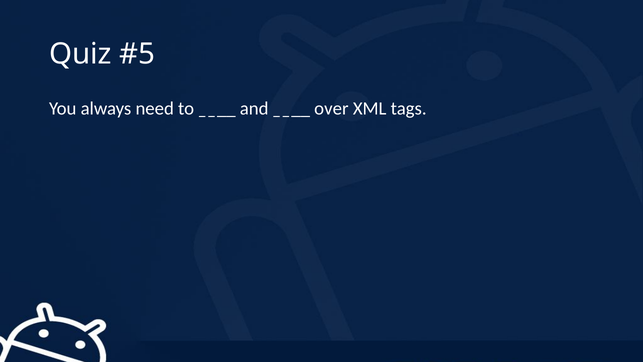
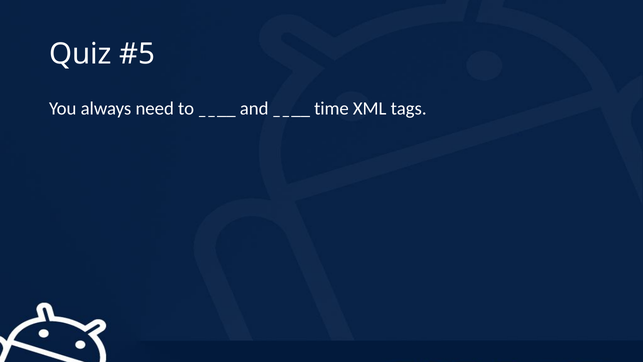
over: over -> time (331, 109)
